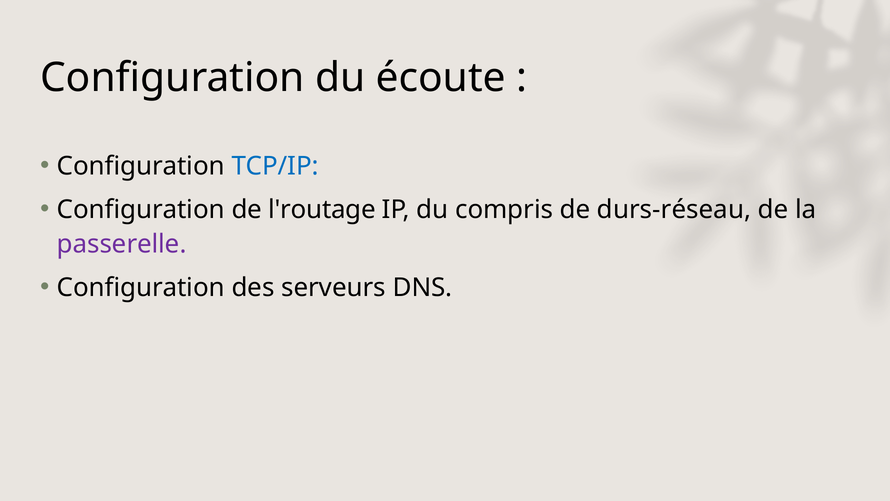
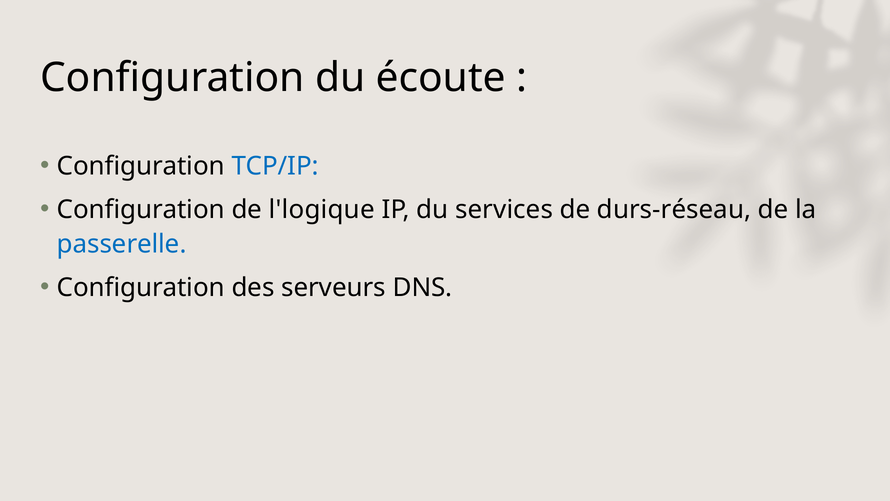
l'routage: l'routage -> l'logique (322, 210)
compris: compris -> services (504, 210)
passerelle colour: purple -> blue (122, 244)
